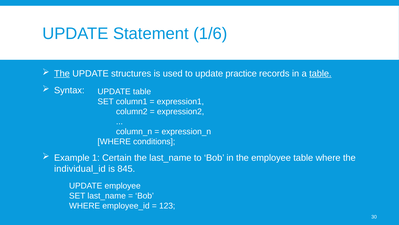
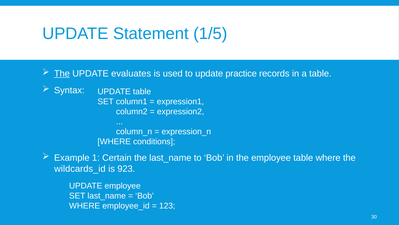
1/6: 1/6 -> 1/5 (210, 34)
structures: structures -> evaluates (131, 73)
table underline: present -> none (320, 73)
individual_id: individual_id -> wildcards_id (80, 168)
845: 845 -> 923 (126, 168)
